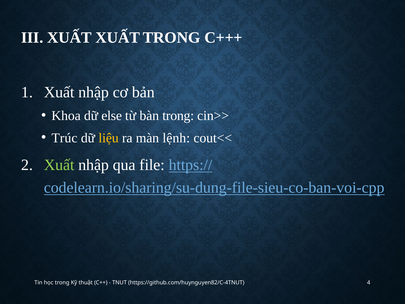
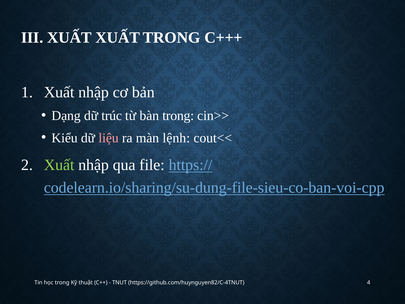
Khoa: Khoa -> Dạng (66, 116)
else: else -> trúc (112, 116)
Trúc: Trúc -> Kiểu (65, 138)
liệu colour: yellow -> pink (109, 138)
